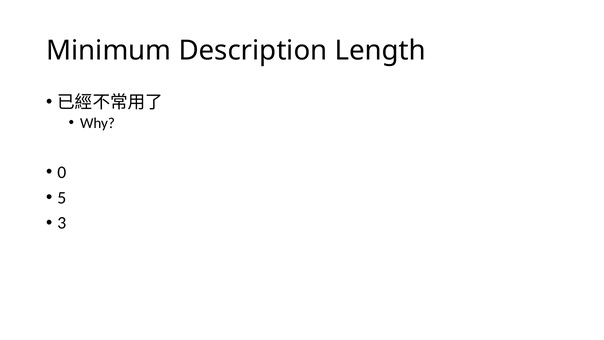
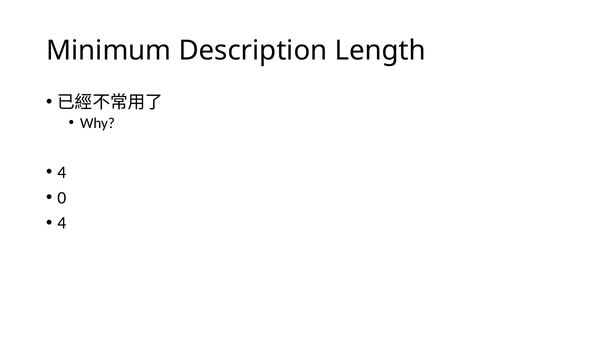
0: 0 -> 4 (62, 172)
5: 5 -> 0 (62, 198)
3: 3 -> 4 (62, 223)
